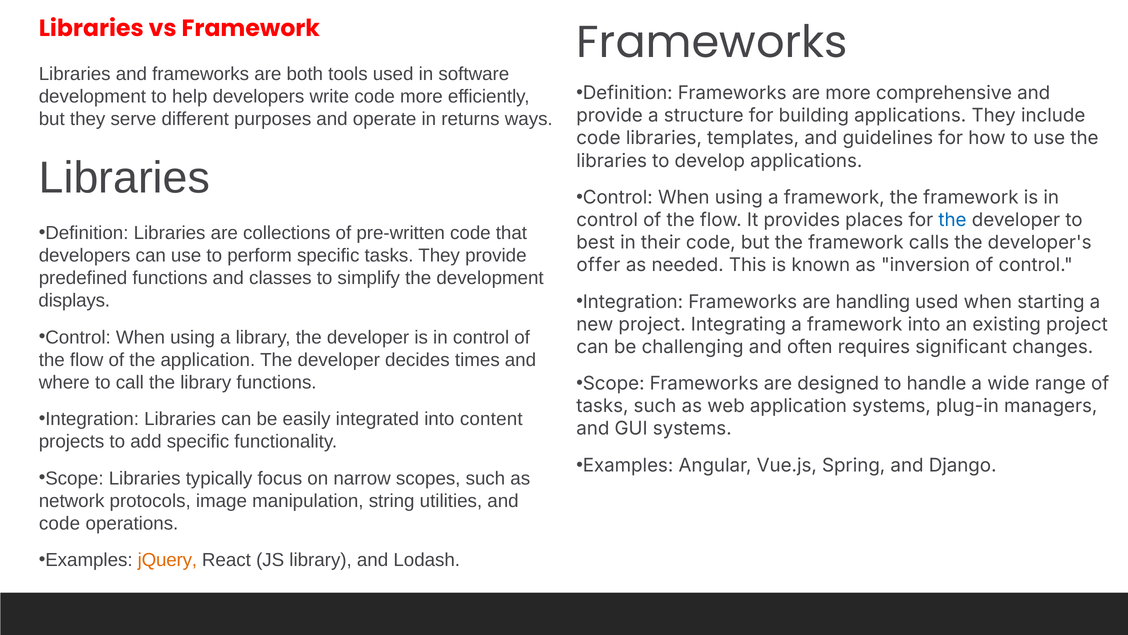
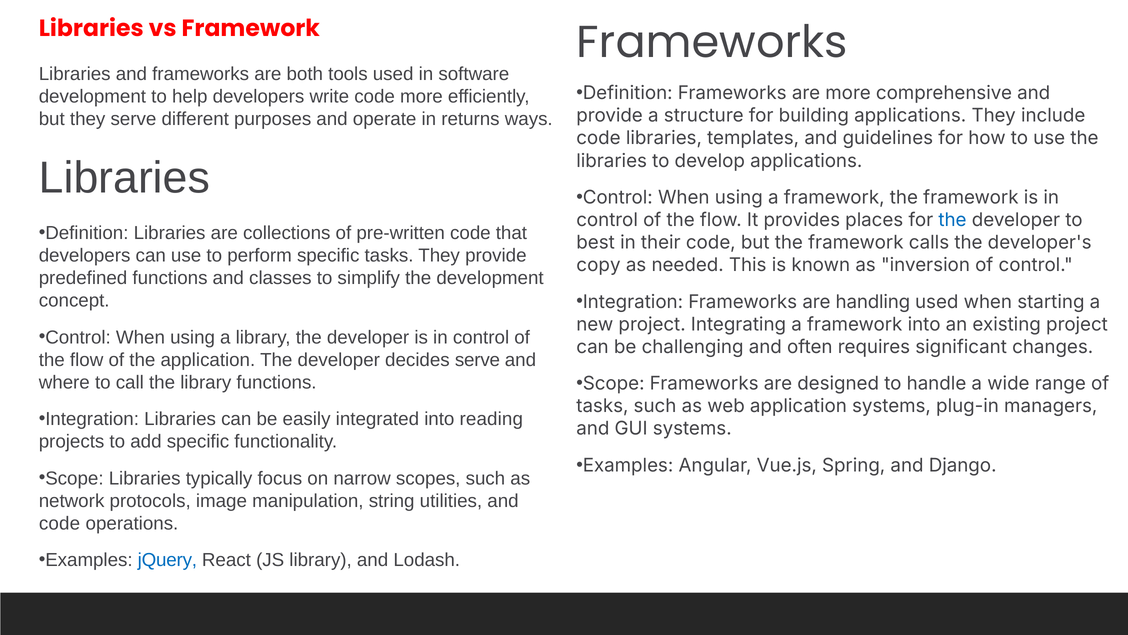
offer: offer -> copy (598, 265)
displays: displays -> concept (74, 300)
decides times: times -> serve (477, 360)
content: content -> reading (491, 419)
jQuery colour: orange -> blue (167, 560)
